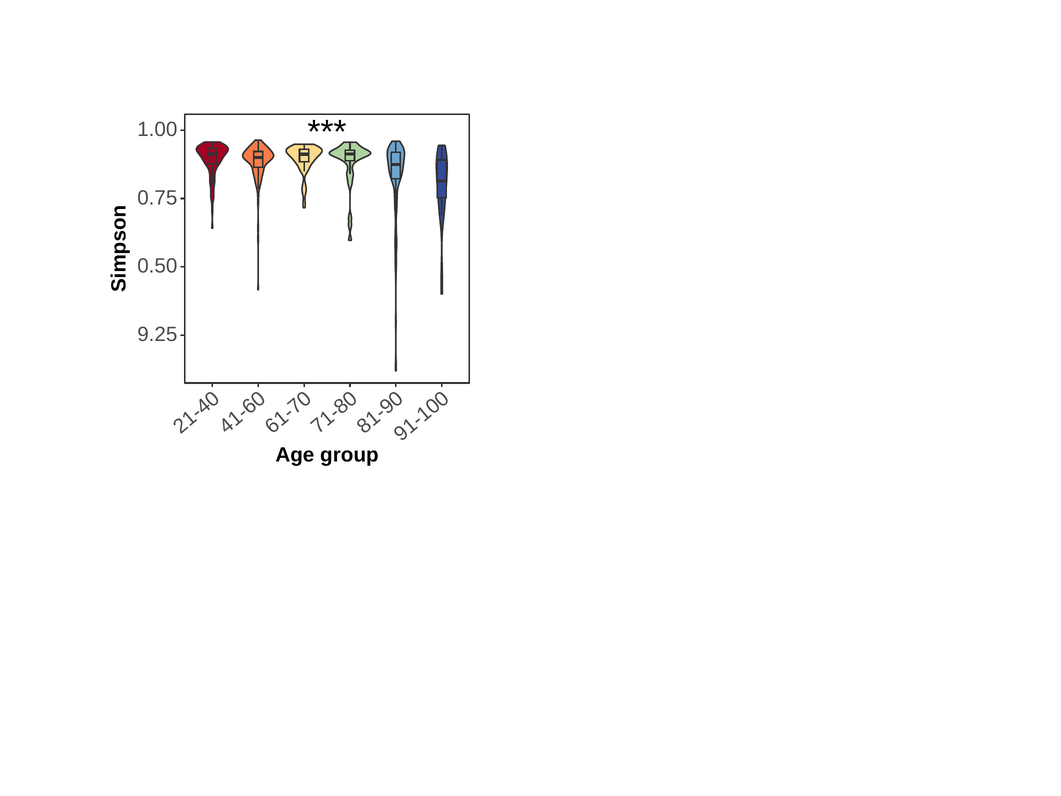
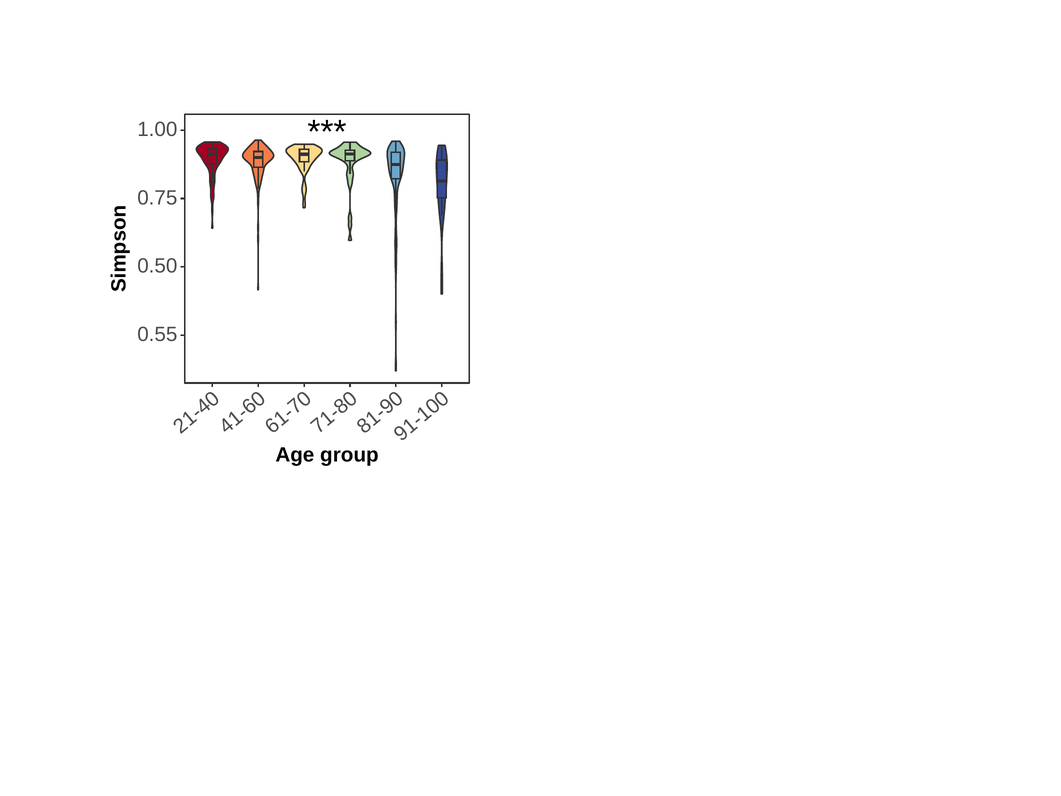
9.25: 9.25 -> 0.55 (157, 334)
